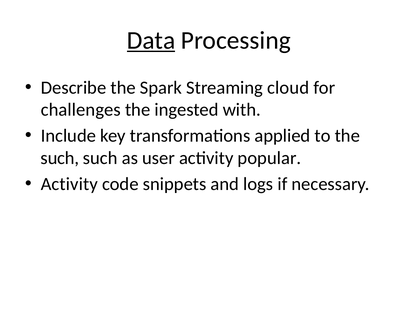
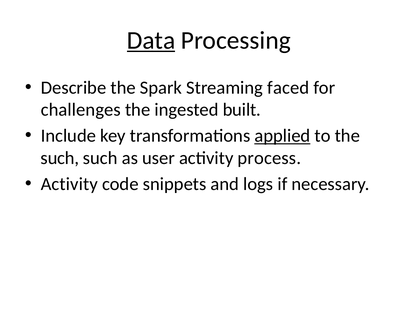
cloud: cloud -> faced (288, 88)
with: with -> built (242, 110)
applied underline: none -> present (282, 136)
popular: popular -> process (269, 158)
